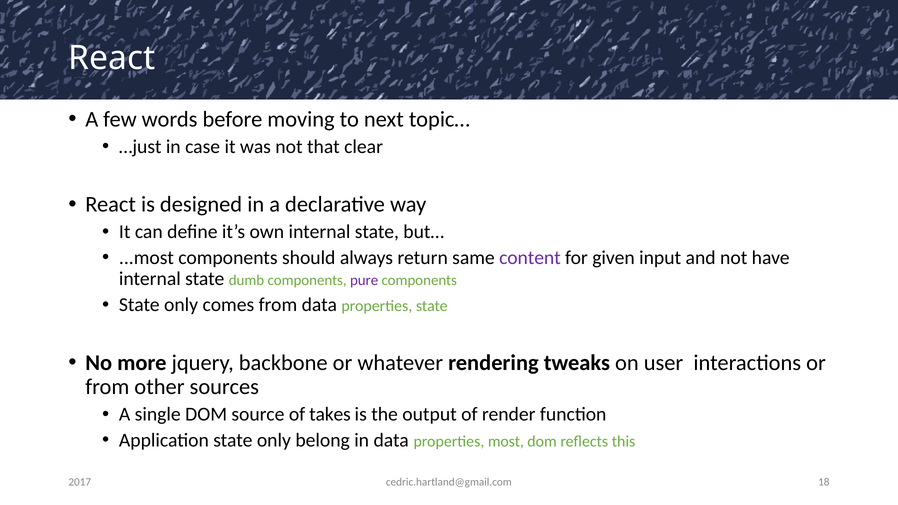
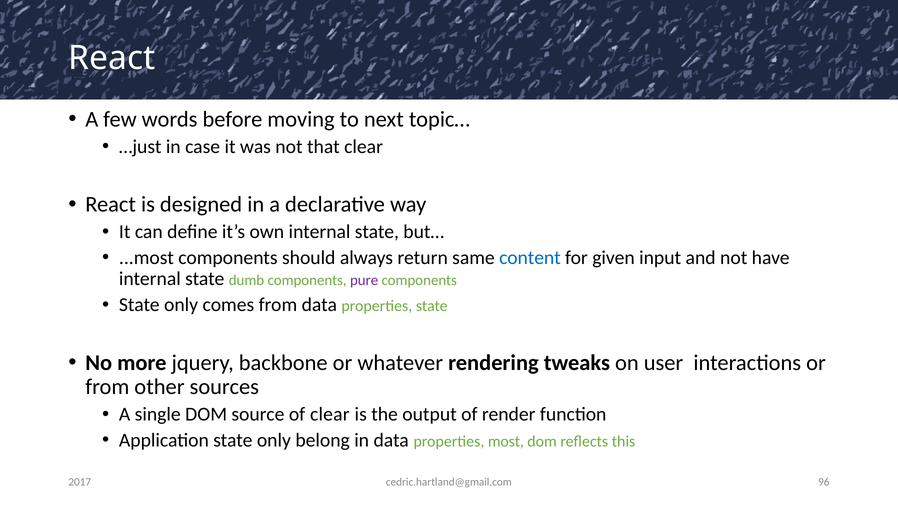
content colour: purple -> blue (530, 258)
of takes: takes -> clear (330, 415)
18: 18 -> 96 (824, 482)
